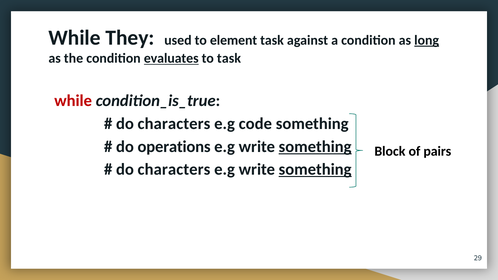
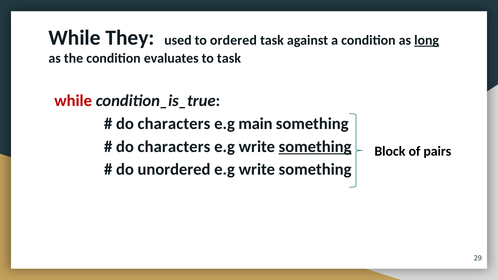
element: element -> ordered (233, 40)
evaluates underline: present -> none (171, 58)
code: code -> main (255, 124)
operations: operations -> characters (174, 147)
characters: characters -> unordered (174, 170)
something underline: present -> none (315, 170)
